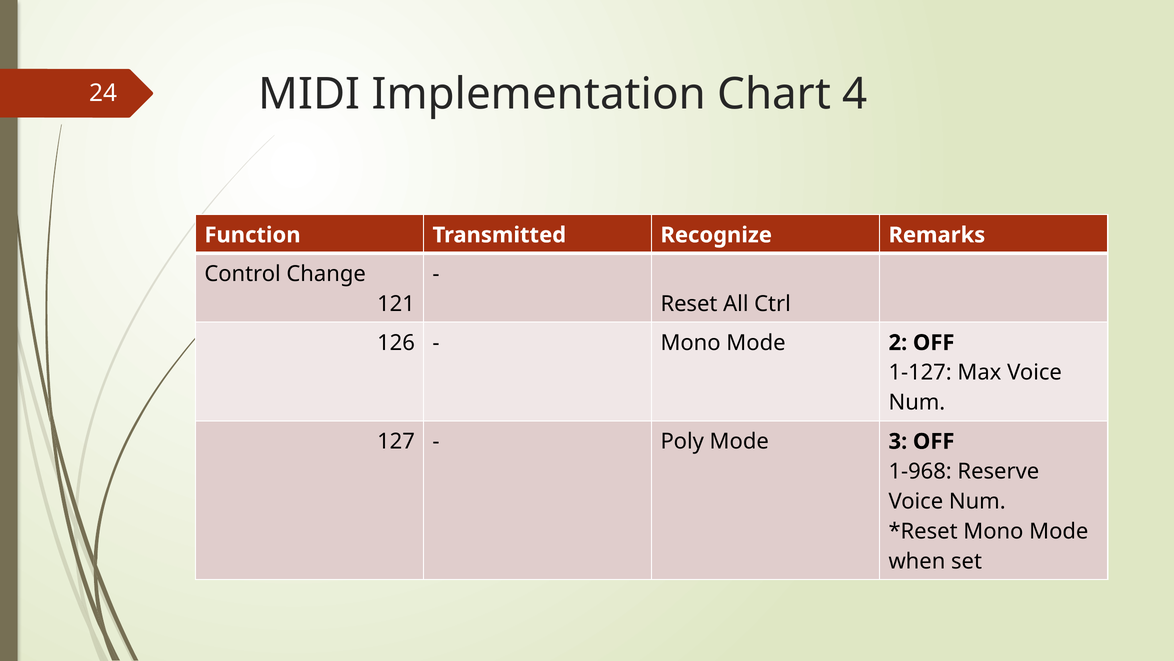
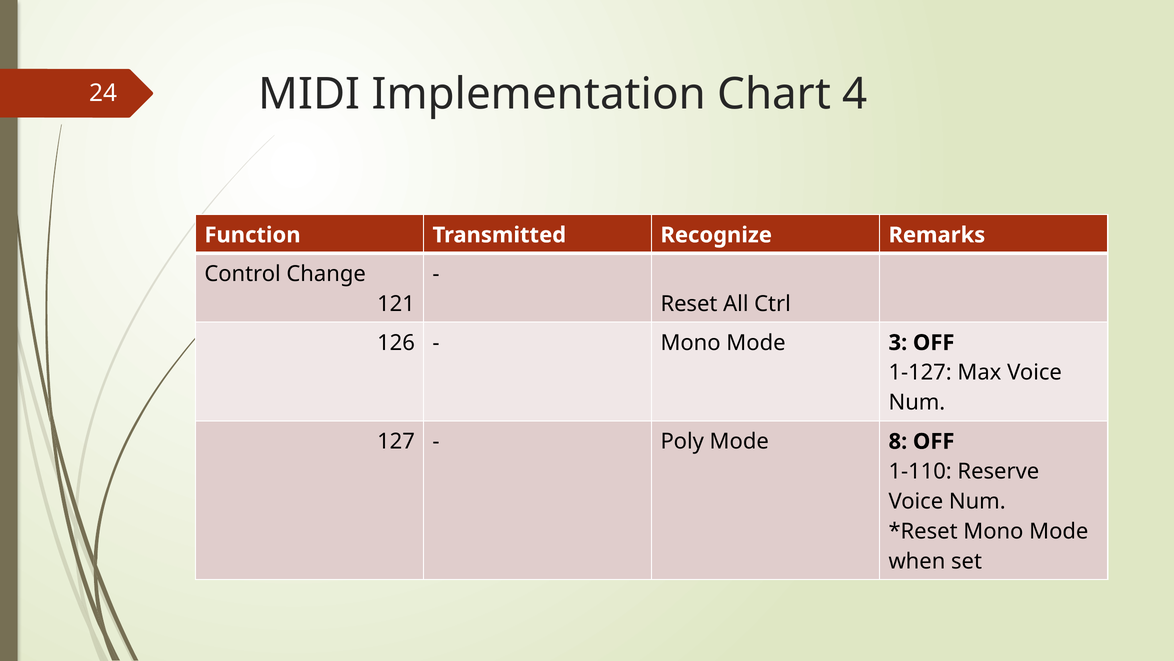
2: 2 -> 3 (898, 342)
3: 3 -> 8 (898, 441)
1-968: 1-968 -> 1-110 (920, 471)
